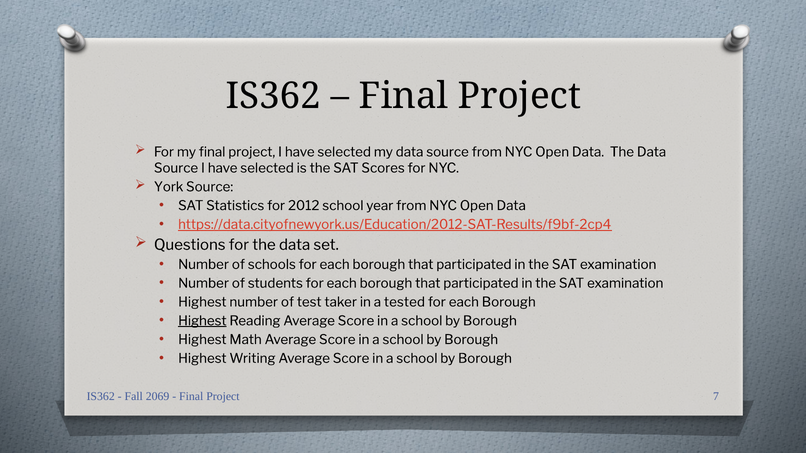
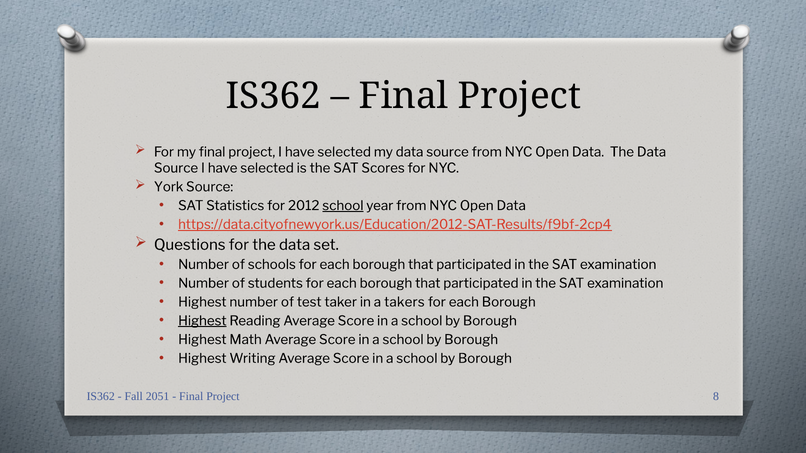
school underline: none -> present (343, 206)
tested: tested -> takers (404, 302)
2069: 2069 -> 2051 (158, 397)
7: 7 -> 8 (716, 397)
